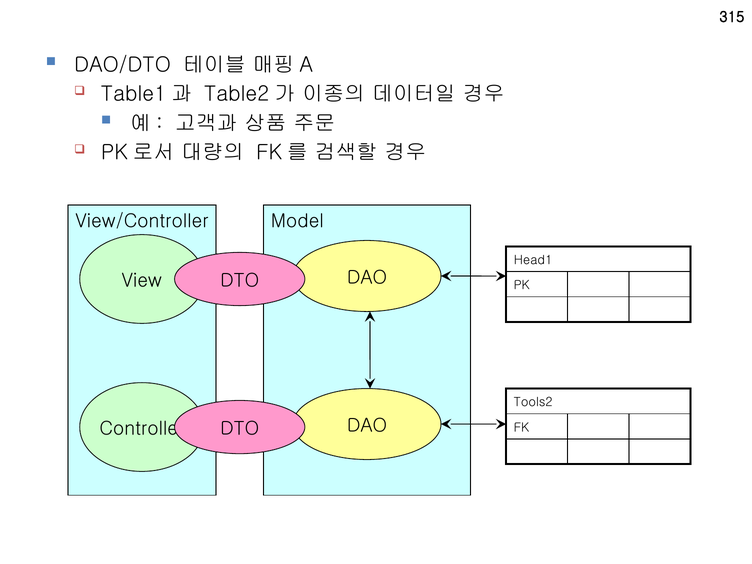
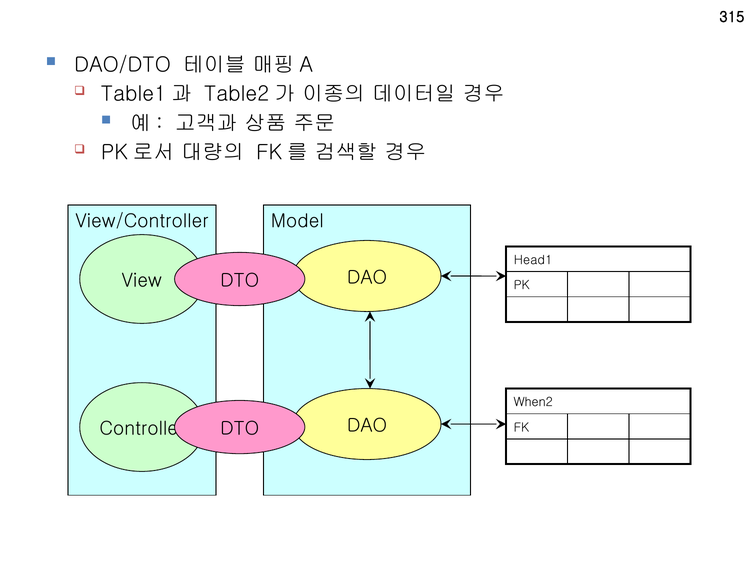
Tools2: Tools2 -> When2 (533, 402)
